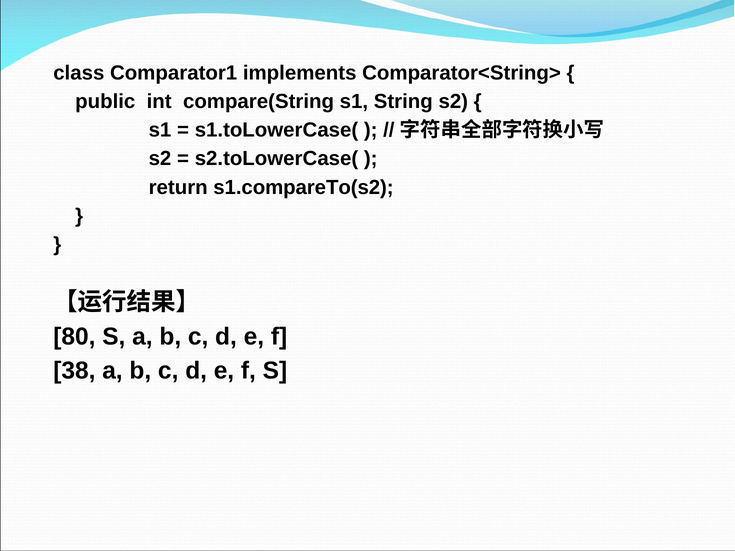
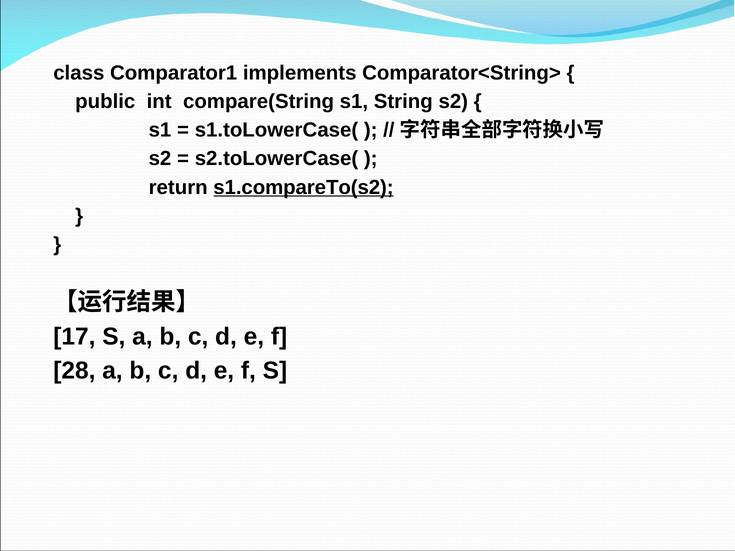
s1.compareTo(s2 underline: none -> present (303, 187)
80: 80 -> 17 (74, 337)
38: 38 -> 28 (74, 371)
